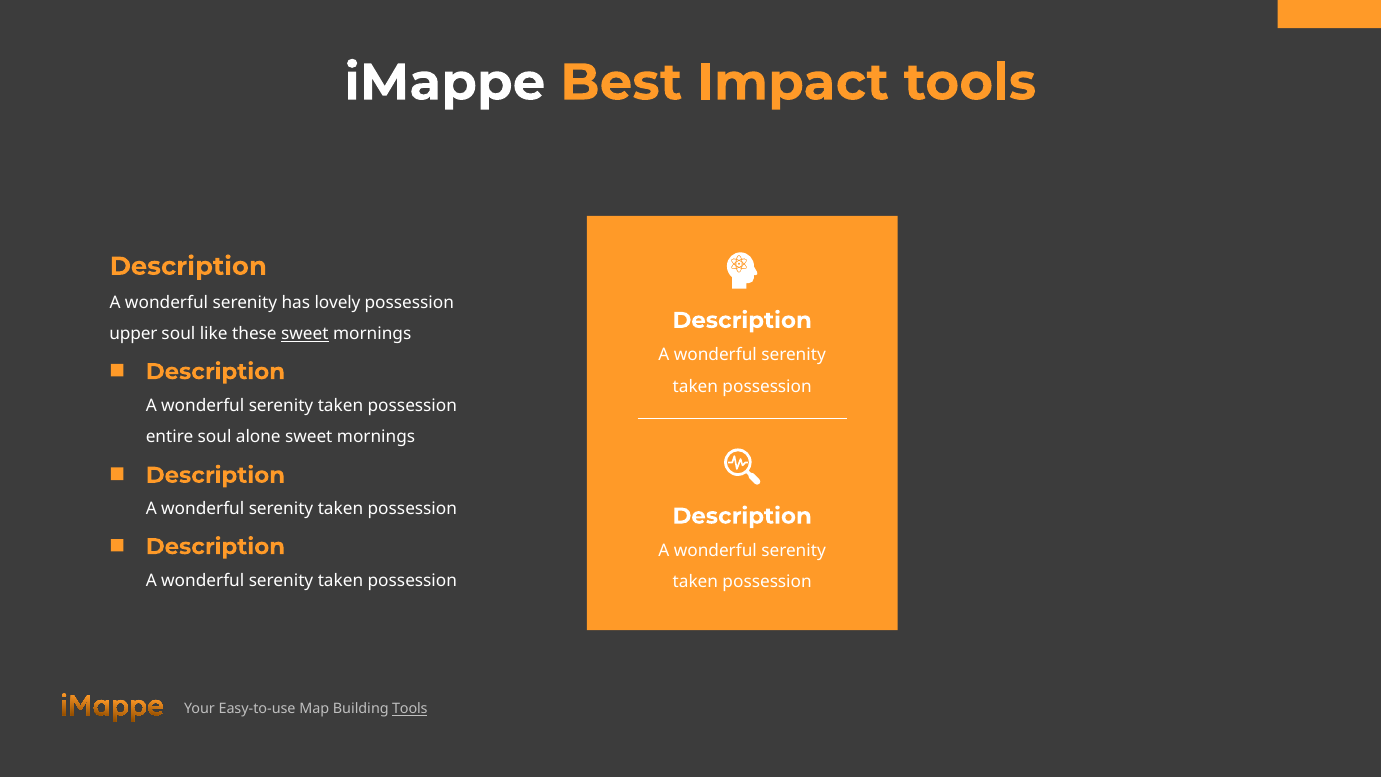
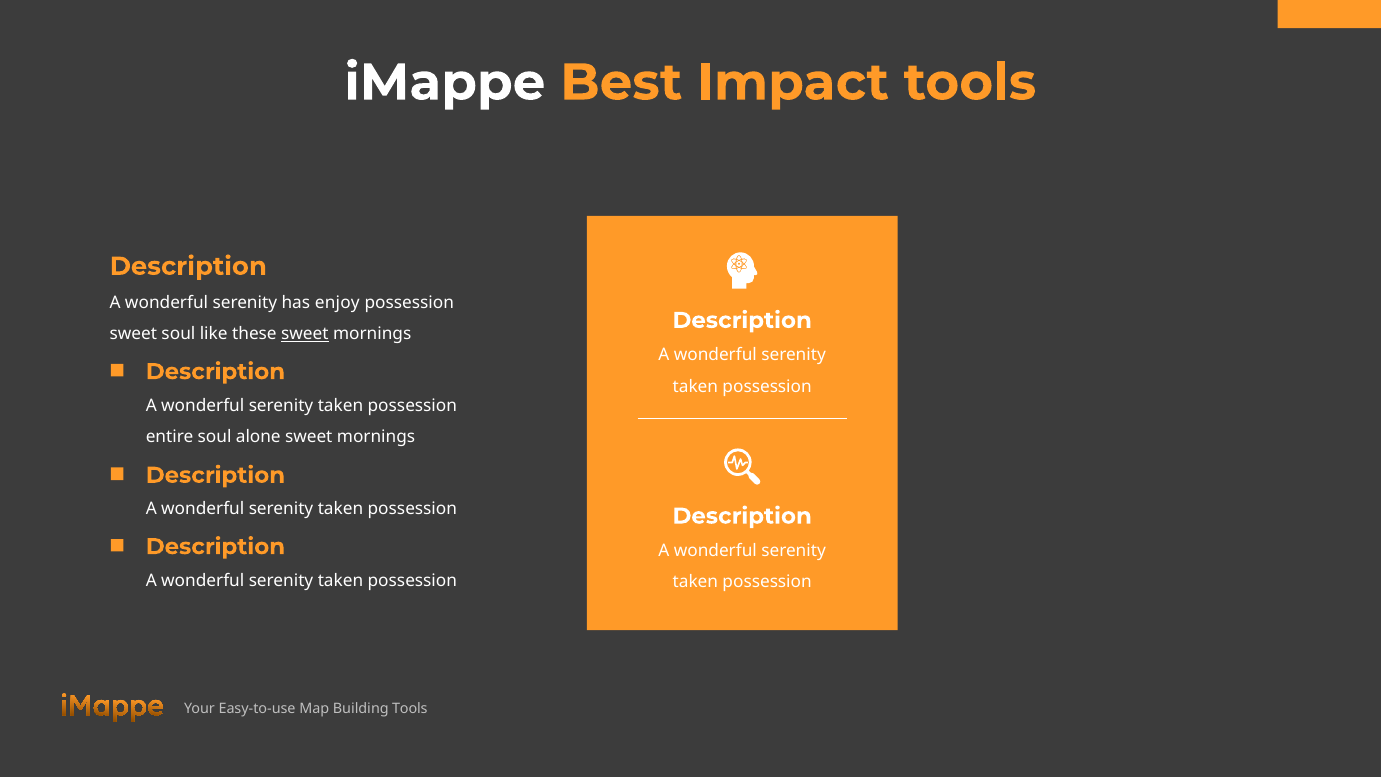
lovely: lovely -> enjoy (337, 303)
upper: upper -> sweet (133, 334)
Tools underline: present -> none (410, 709)
